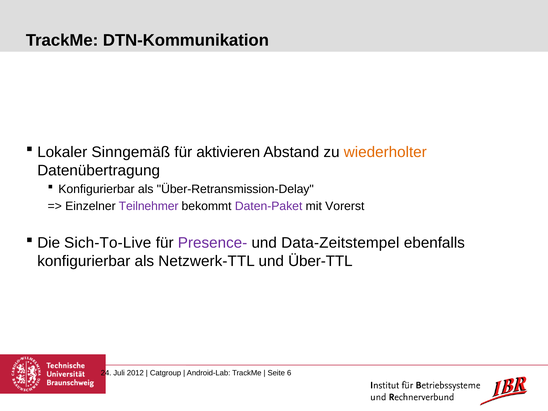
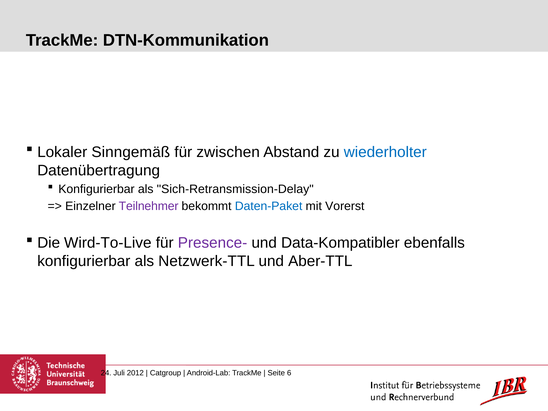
aktivieren: aktivieren -> zwischen (228, 152)
wiederholter colour: orange -> blue (385, 152)
Über-Retransmission-Delay: Über-Retransmission-Delay -> Sich-Retransmission-Delay (235, 189)
Daten-Paket colour: purple -> blue (269, 206)
Sich-To-Live: Sich-To-Live -> Wird-To-Live (108, 243)
Data-Zeitstempel: Data-Zeitstempel -> Data-Kompatibler (340, 243)
Über-TTL: Über-TTL -> Aber-TTL (320, 261)
